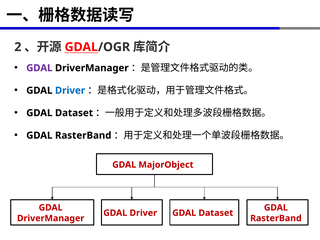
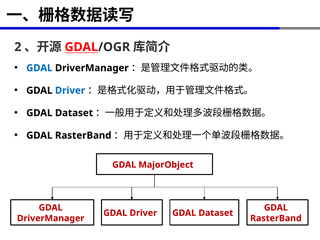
GDAL colour: purple -> blue (39, 68)
